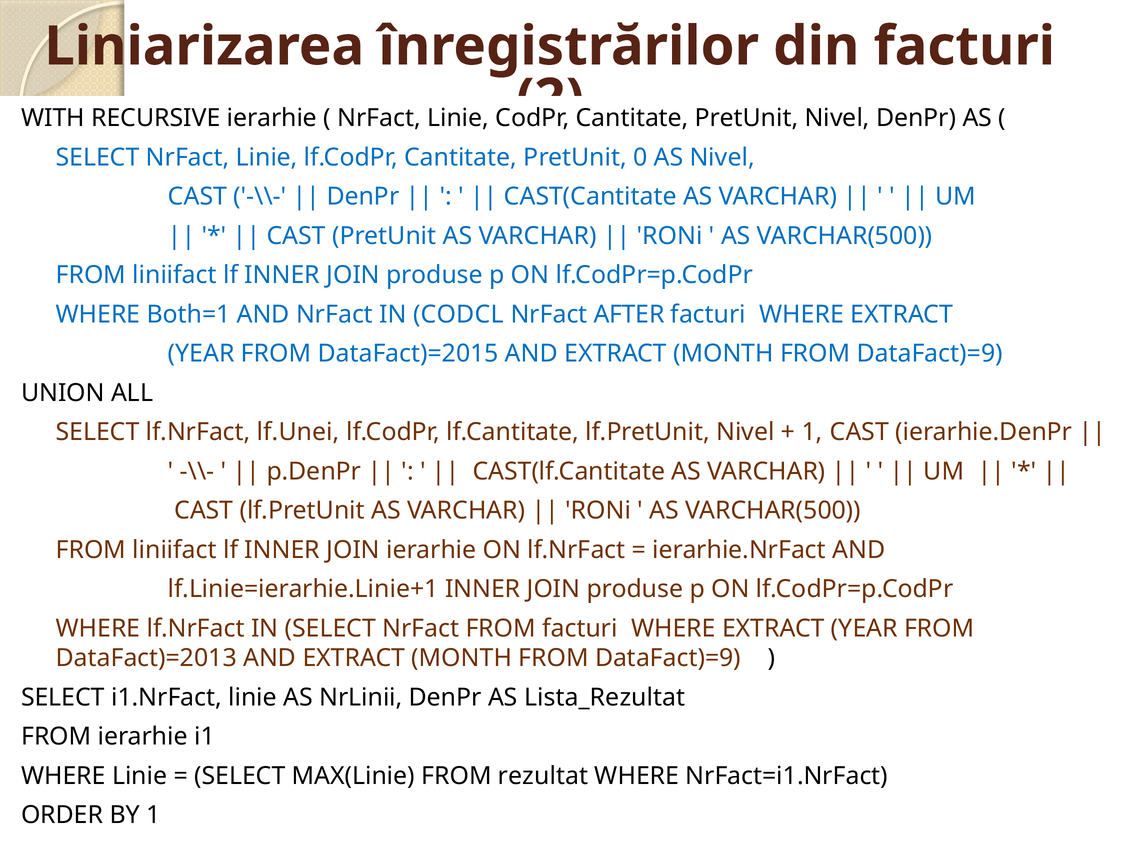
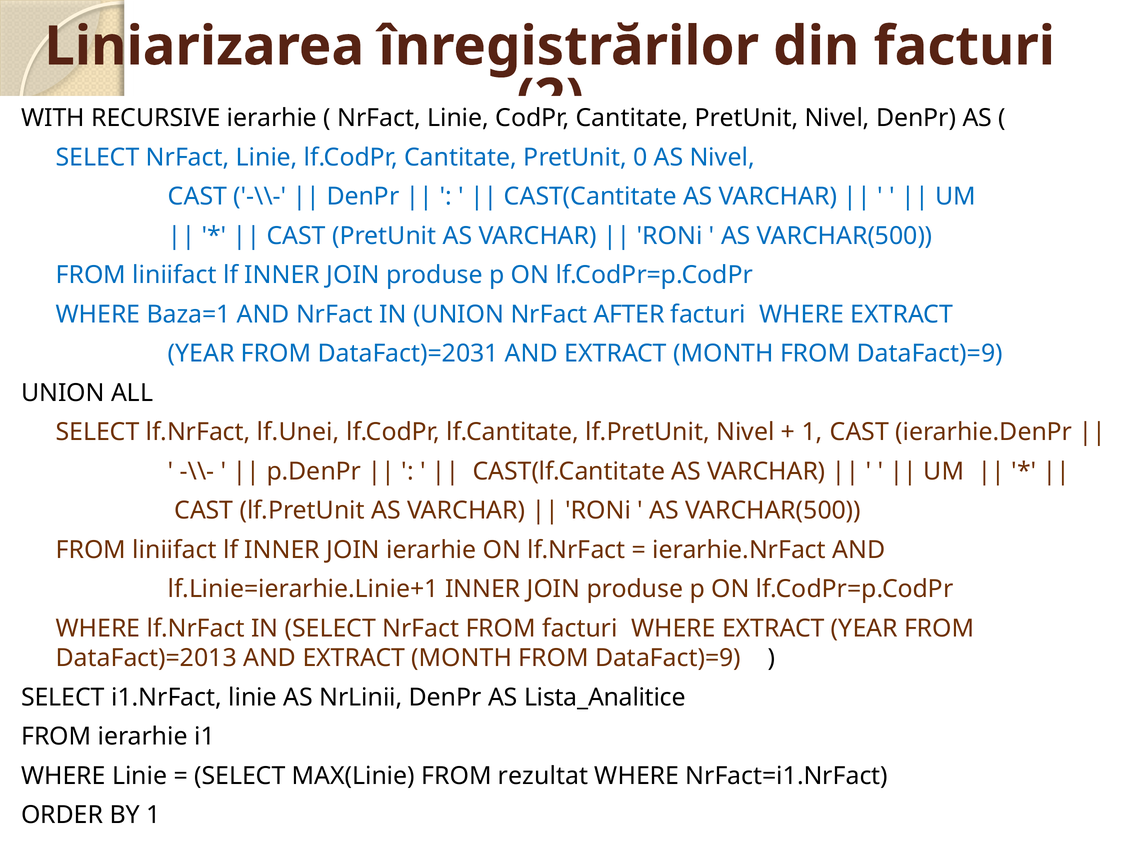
Both=1: Both=1 -> Baza=1 (189, 314)
IN CODCL: CODCL -> UNION (459, 314)
DataFact)=2015: DataFact)=2015 -> DataFact)=2031 (408, 354)
Lista_Rezultat: Lista_Rezultat -> Lista_Analitice (605, 697)
